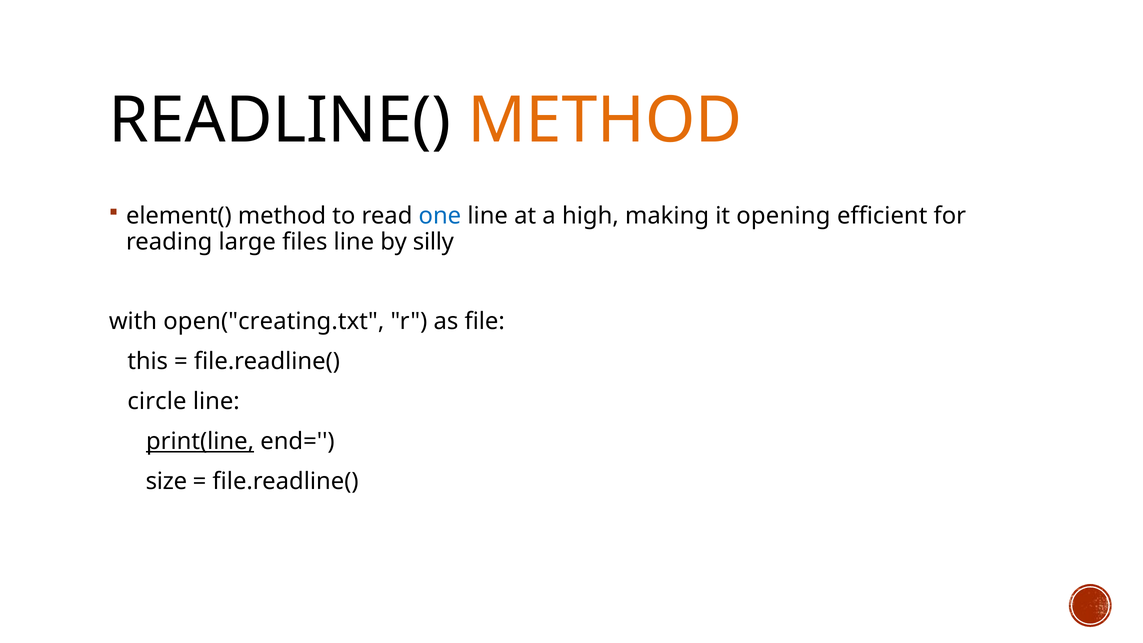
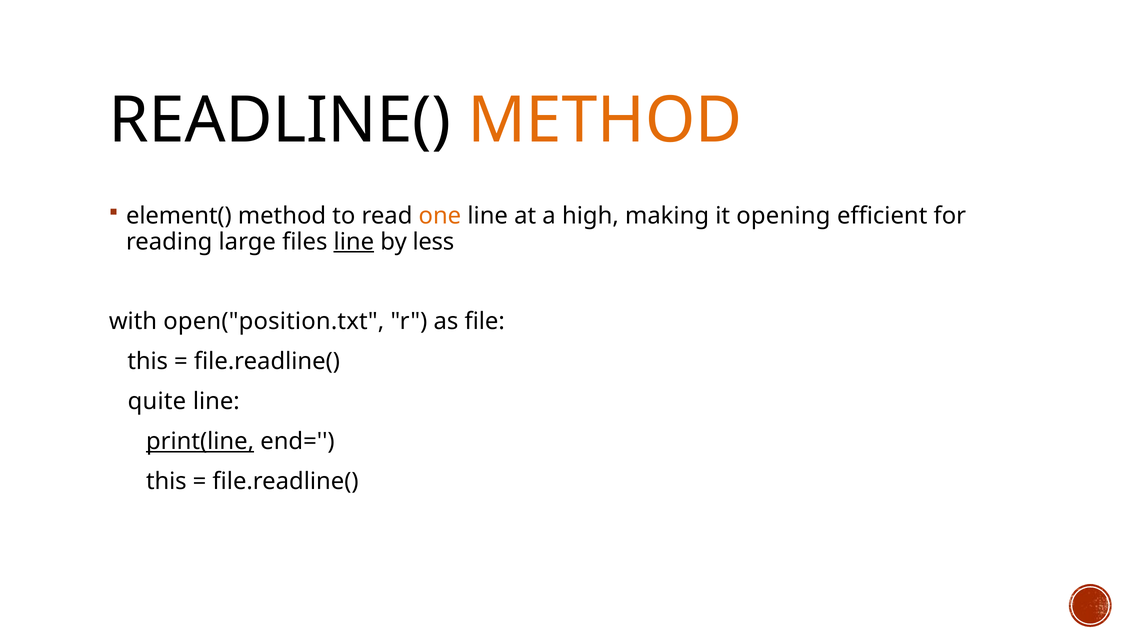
one colour: blue -> orange (440, 216)
line underline: none -> present (354, 242)
silly: silly -> less (433, 242)
open("creating.txt: open("creating.txt -> open("position.txt (274, 322)
circle: circle -> quite (157, 402)
size: size -> this (166, 482)
